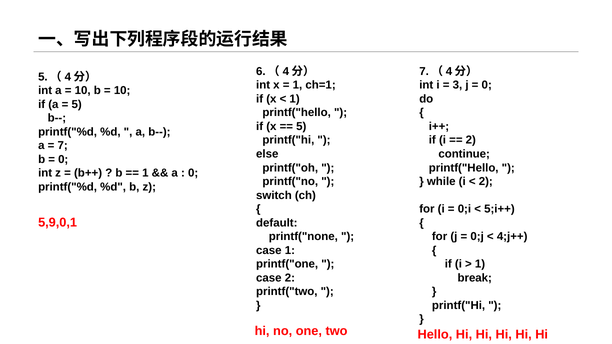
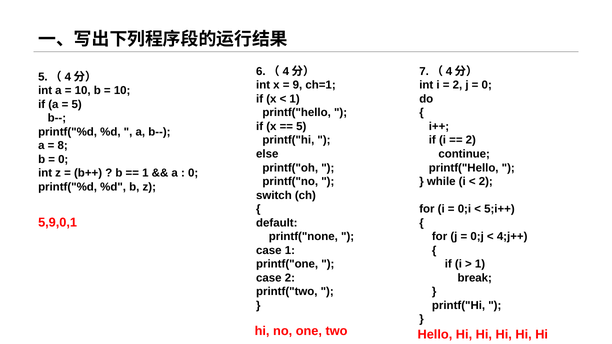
1: 1 -> 9 (297, 85)
3: 3 -> 2 (457, 85)
7: 7 -> 8 (63, 146)
